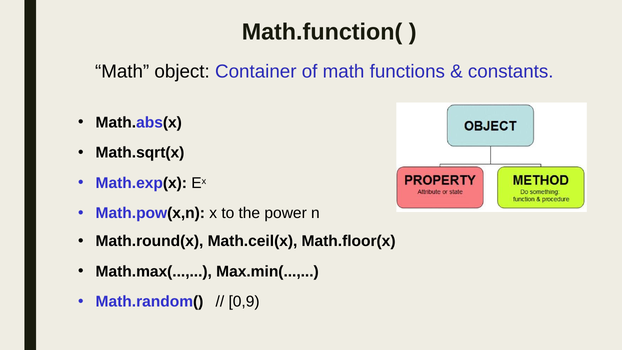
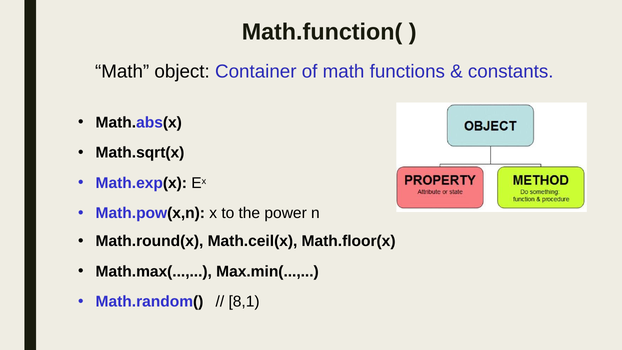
0,9: 0,9 -> 8,1 (244, 302)
